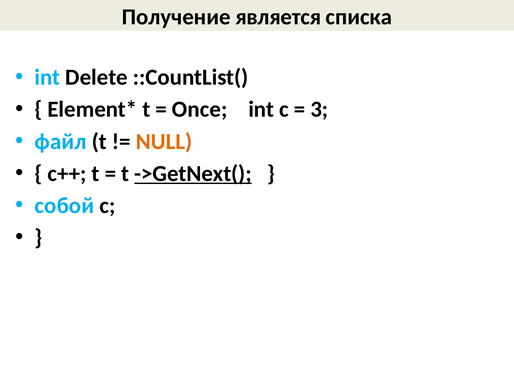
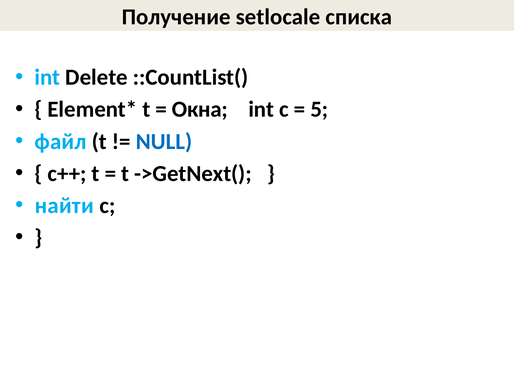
является: является -> setlocale (278, 17)
Once: Once -> Окна (200, 109)
3: 3 -> 5 (319, 109)
NULL colour: orange -> blue (164, 141)
->GetNext( underline: present -> none (193, 173)
собой: собой -> найти (64, 205)
